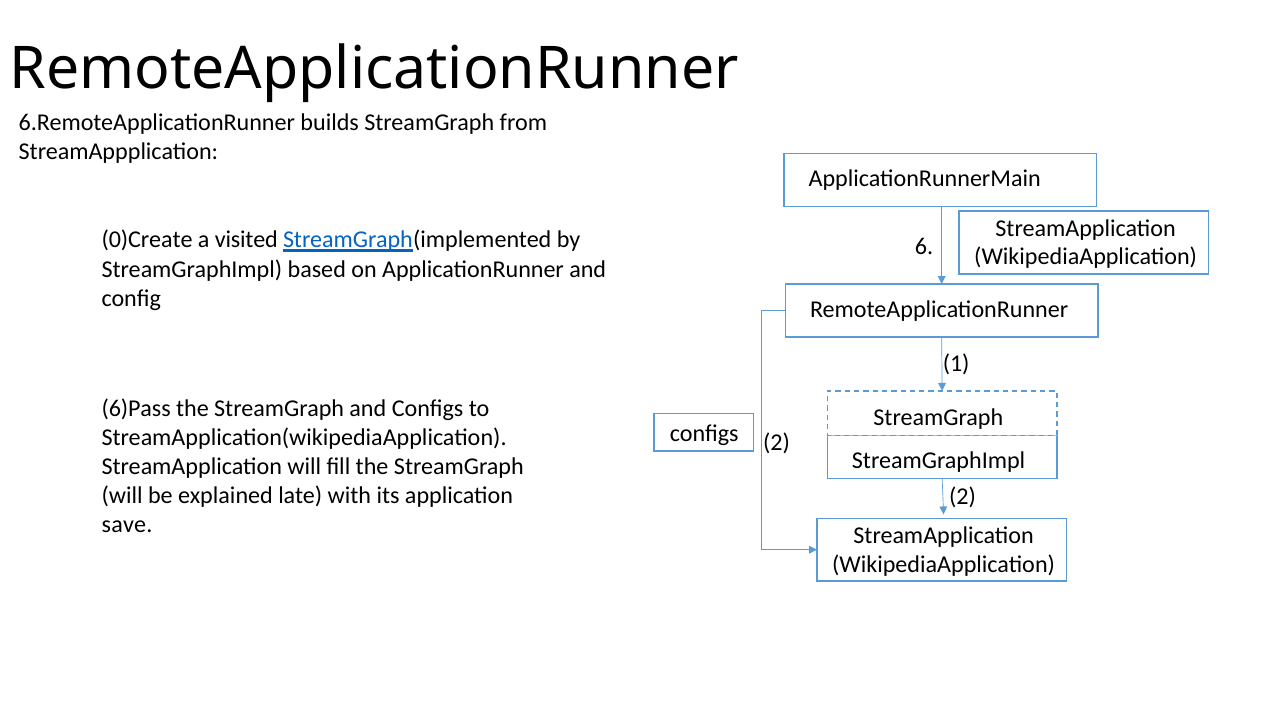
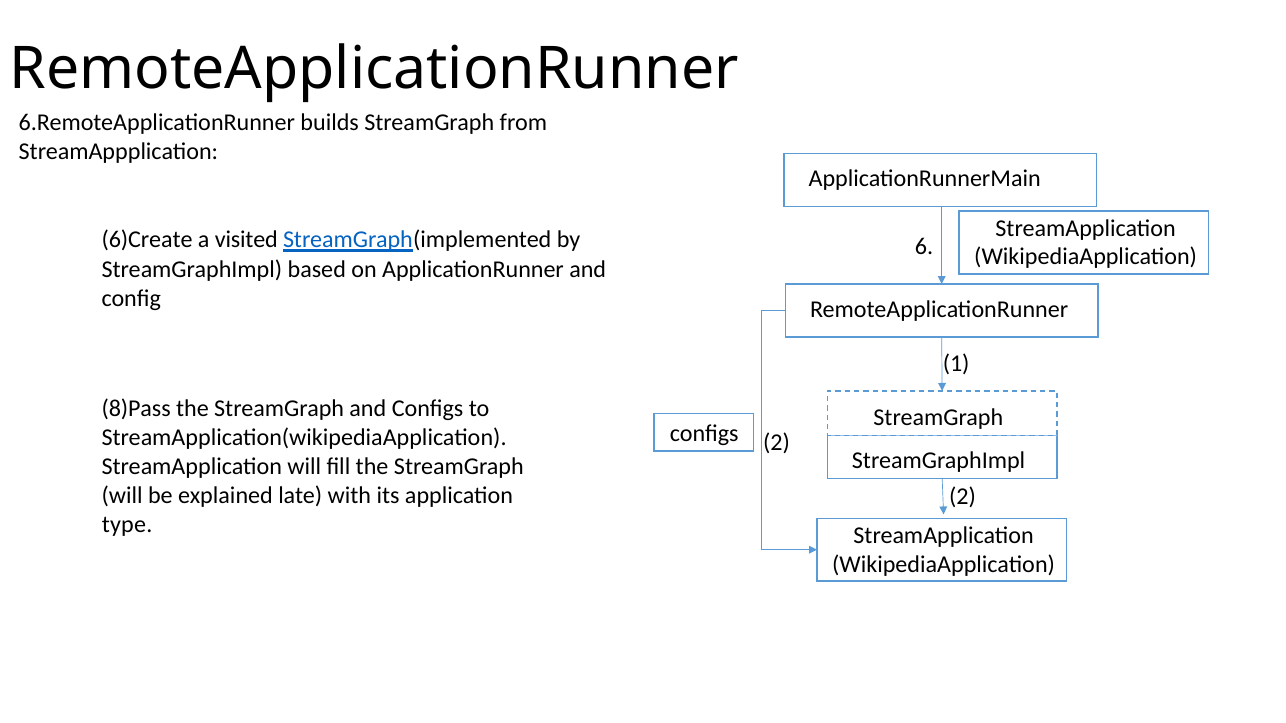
0)Create: 0)Create -> 6)Create (147, 240)
6)Pass: 6)Pass -> 8)Pass (136, 409)
save: save -> type (127, 525)
